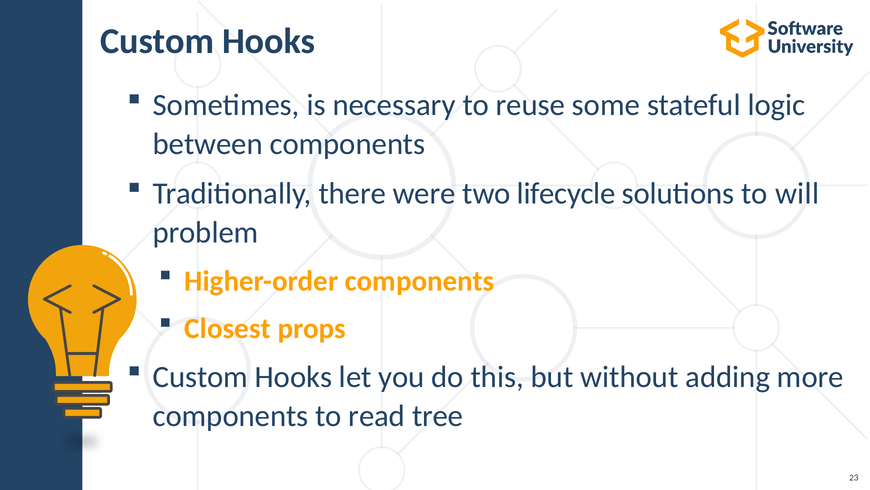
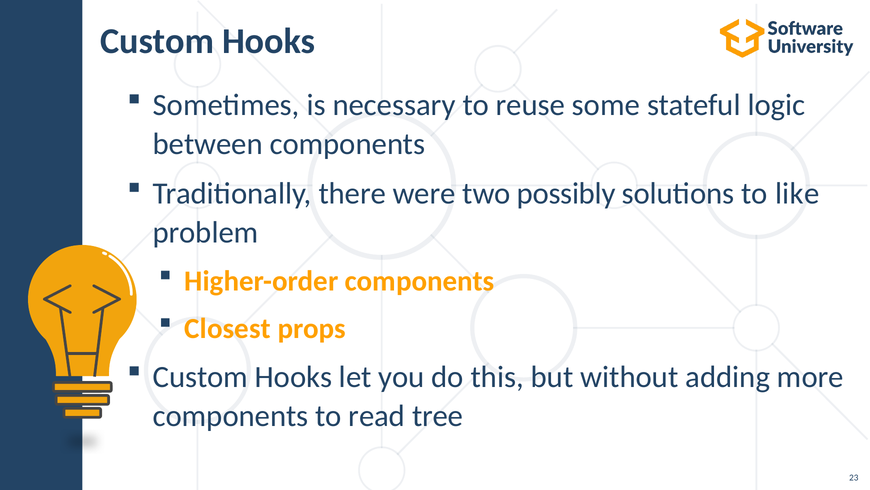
lifecycle: lifecycle -> possibly (566, 193)
will: will -> like (797, 193)
